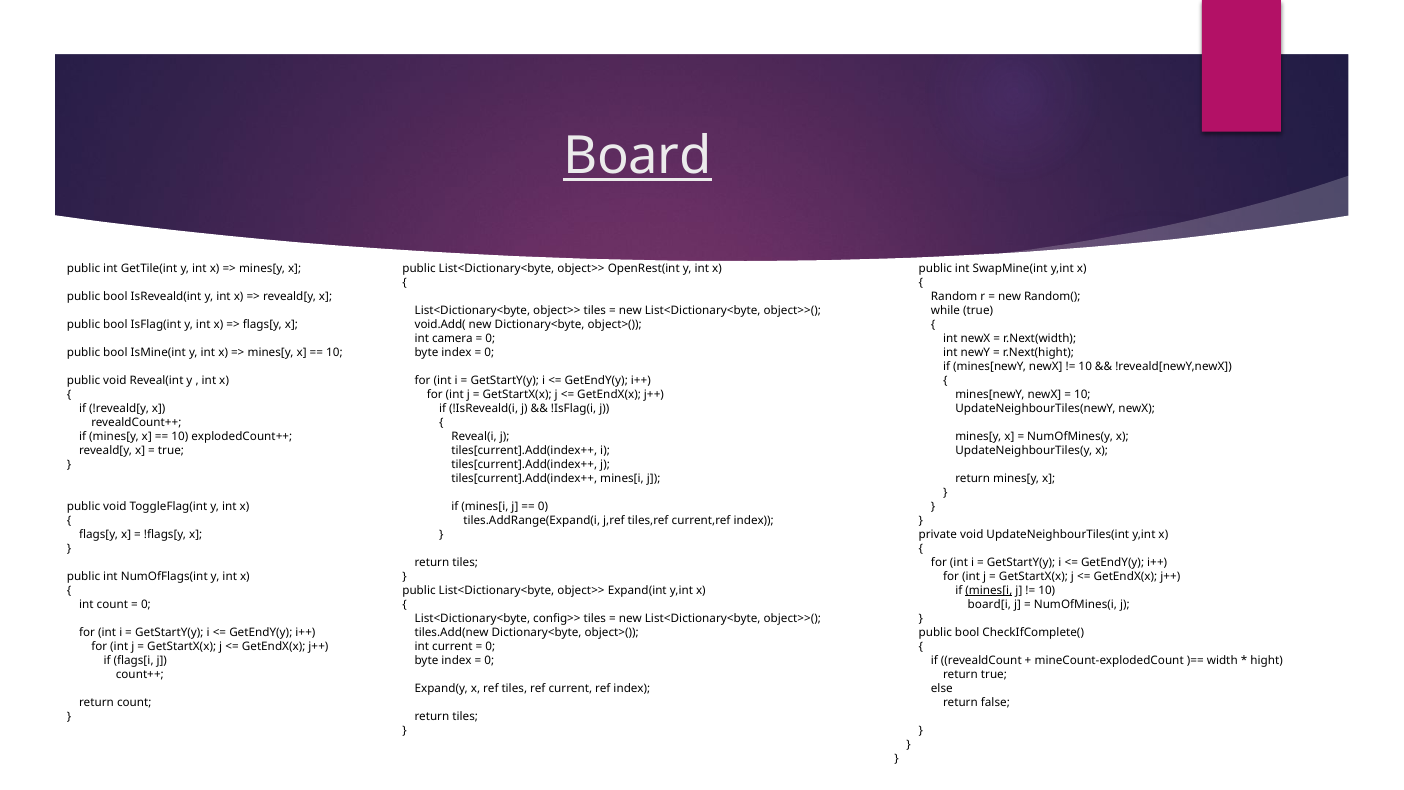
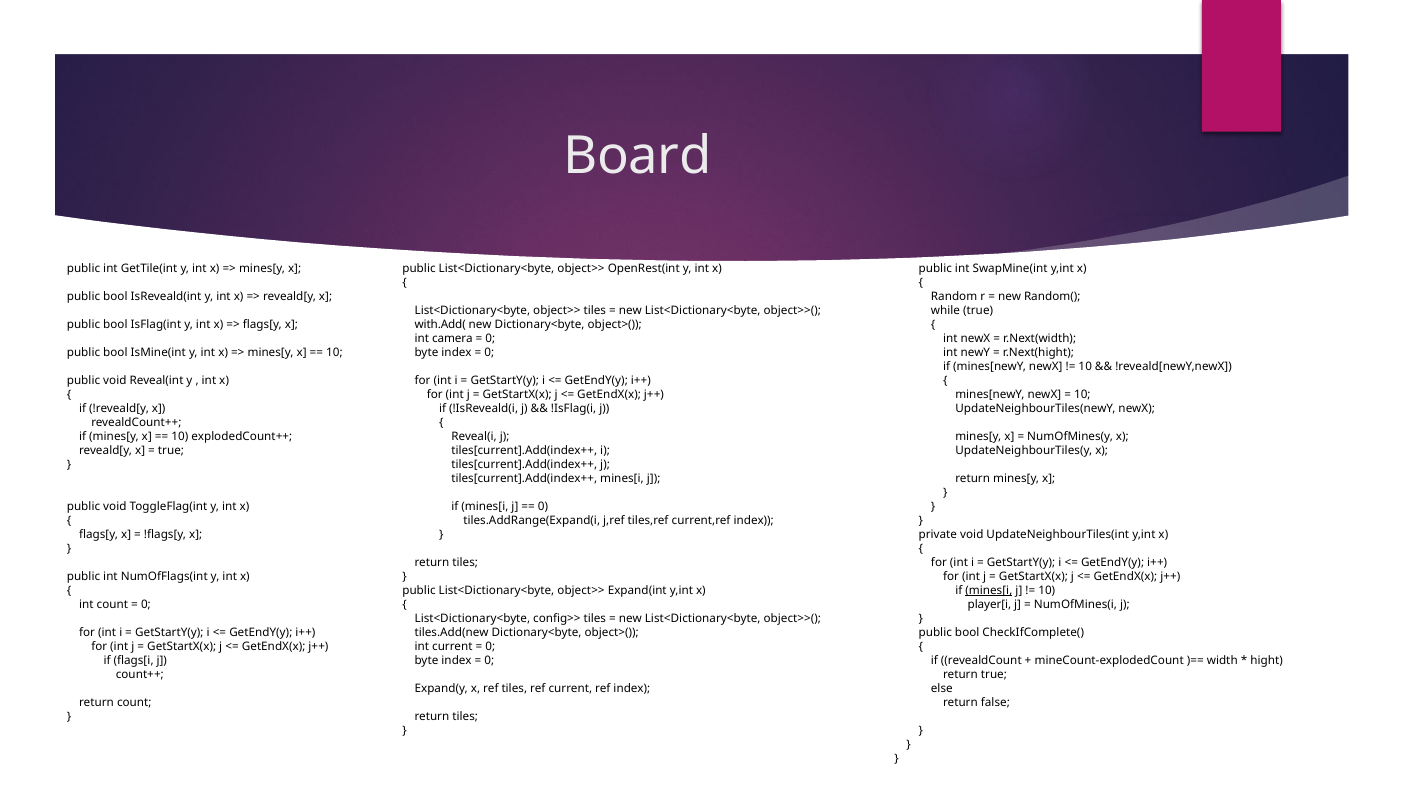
Board underline: present -> none (637, 156)
void.Add(: void.Add( -> with.Add( (440, 324)
board[i: board[i -> player[i (989, 605)
